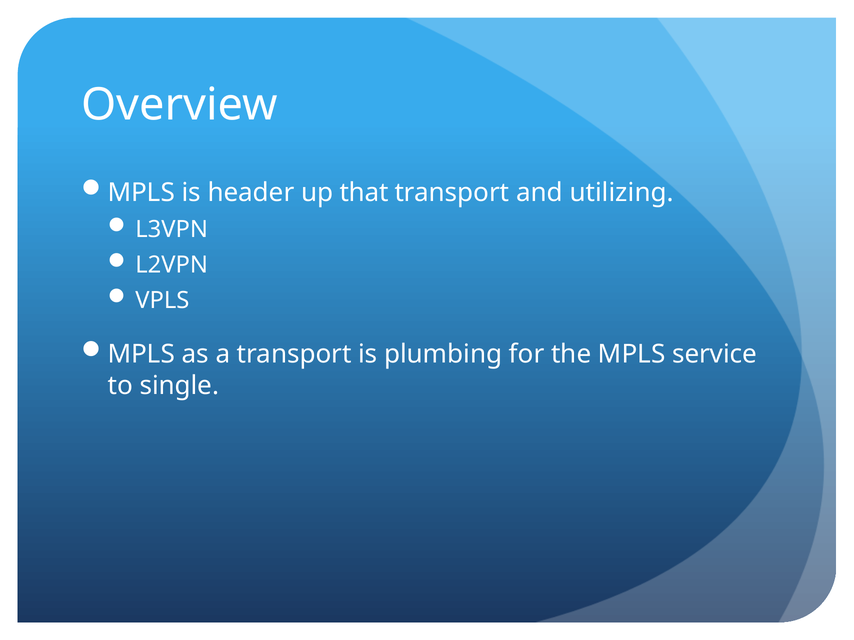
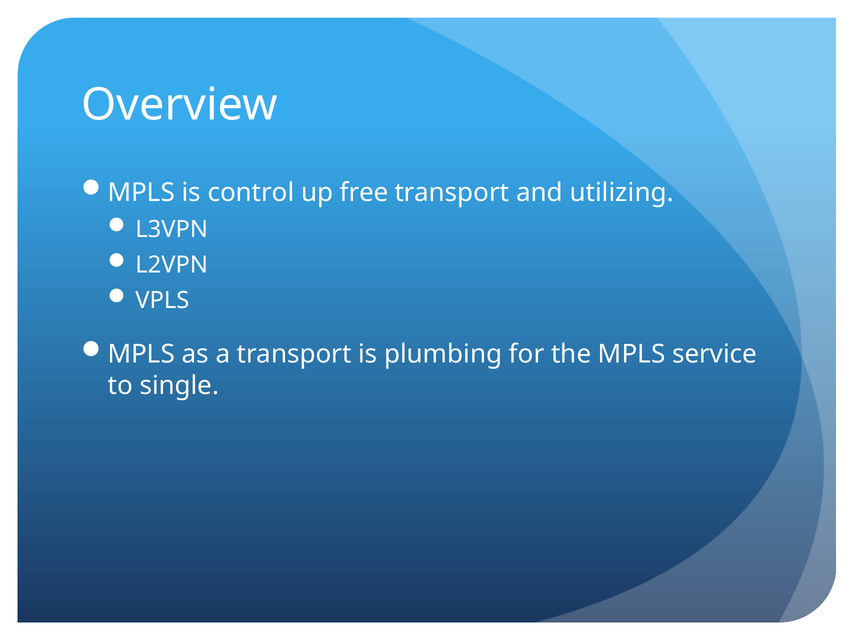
header: header -> control (251, 193)
that: that -> free (364, 193)
